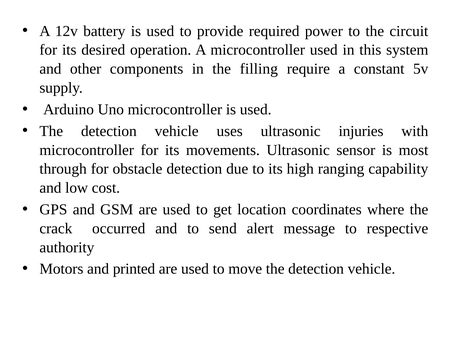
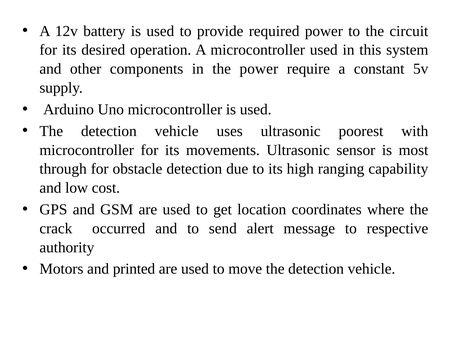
the filling: filling -> power (259, 69)
injuries: injuries -> poorest (361, 131)
